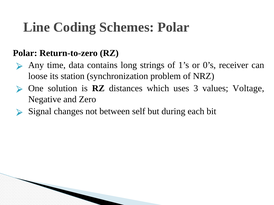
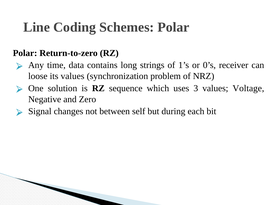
its station: station -> values (73, 76)
distances: distances -> sequence (126, 88)
